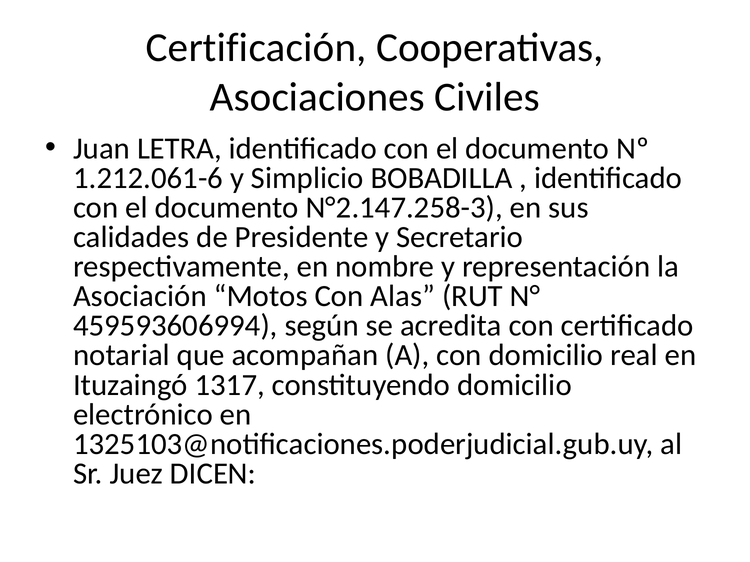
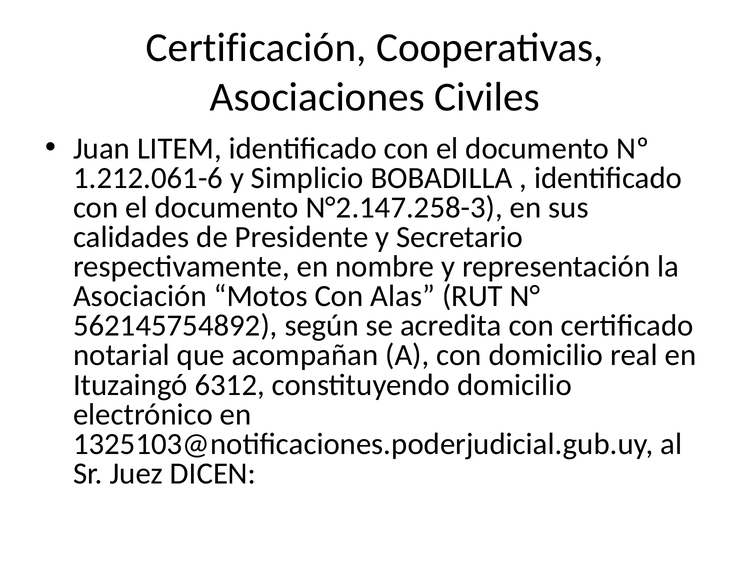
LETRA: LETRA -> LITEM (179, 149)
459593606994: 459593606994 -> 562145754892 (175, 326)
1317: 1317 -> 6312 (230, 385)
